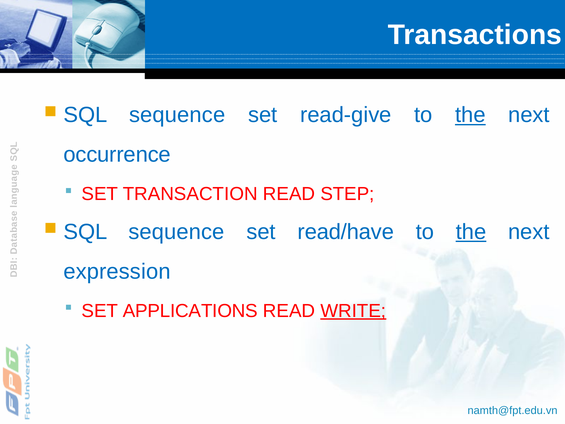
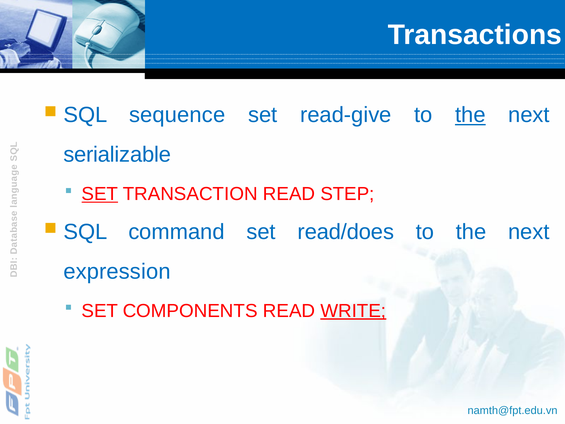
occurrence: occurrence -> serializable (117, 155)
SET underline: none -> present (100, 194)
sequence: sequence -> command (177, 232)
read/have: read/have -> read/does (346, 232)
the underline: present -> none (471, 232)
APPLICATIONS: APPLICATIONS -> COMPONENTS (190, 311)
